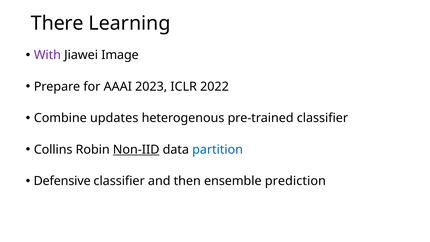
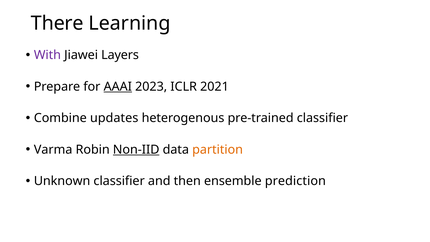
Image: Image -> Layers (120, 55)
AAAI underline: none -> present (118, 87)
2022: 2022 -> 2021 (215, 87)
Collins: Collins -> Varma (53, 150)
partition colour: blue -> orange (218, 150)
Defensive: Defensive -> Unknown (62, 181)
